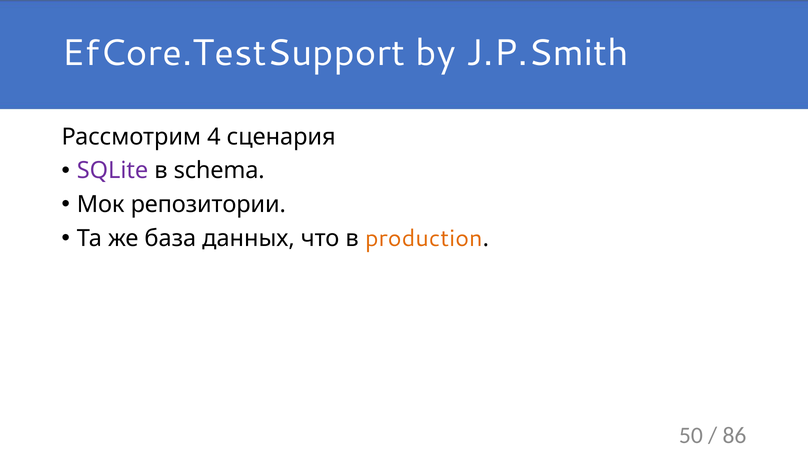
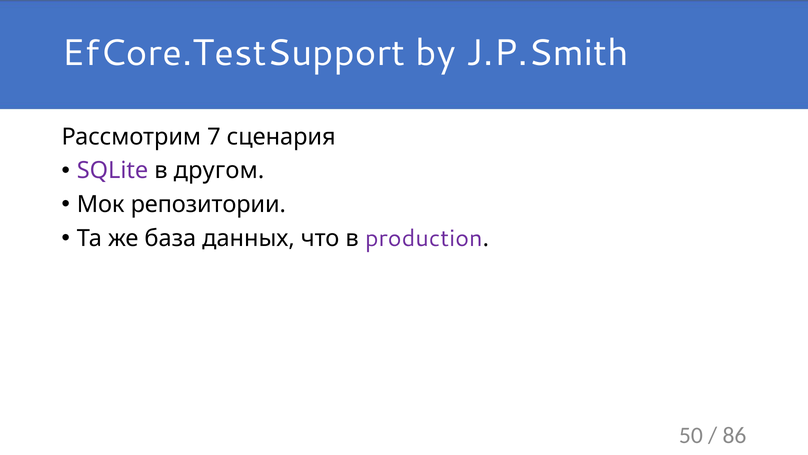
4: 4 -> 7 (214, 137)
schema: schema -> другом (219, 170)
production colour: orange -> purple (424, 238)
